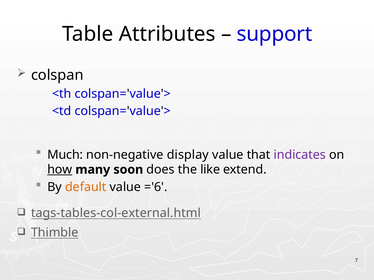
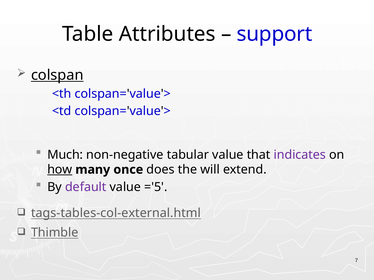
colspan underline: none -> present (57, 75)
display: display -> tabular (188, 155)
soon: soon -> once (128, 170)
like: like -> will (210, 170)
default colour: orange -> purple (86, 187)
='6: ='6 -> ='5 (156, 187)
